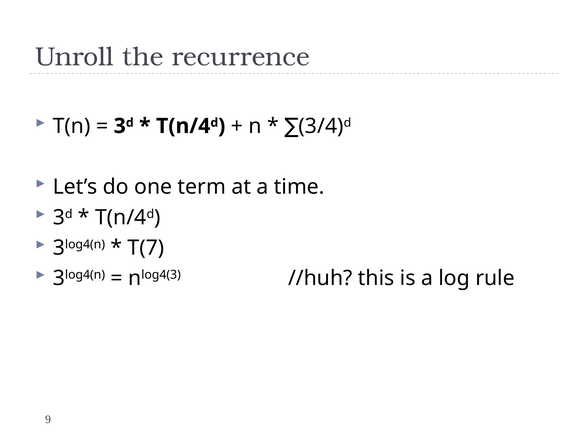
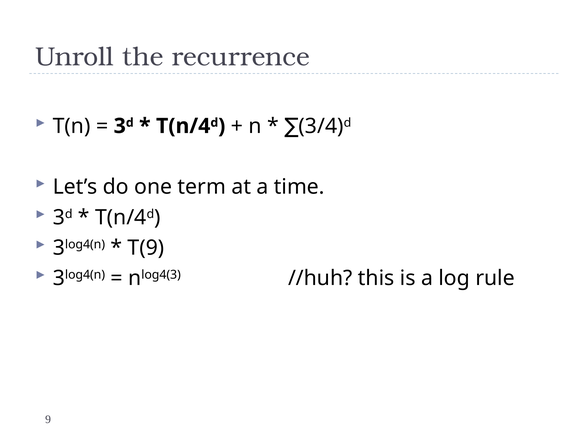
T(7: T(7 -> T(9 (146, 248)
